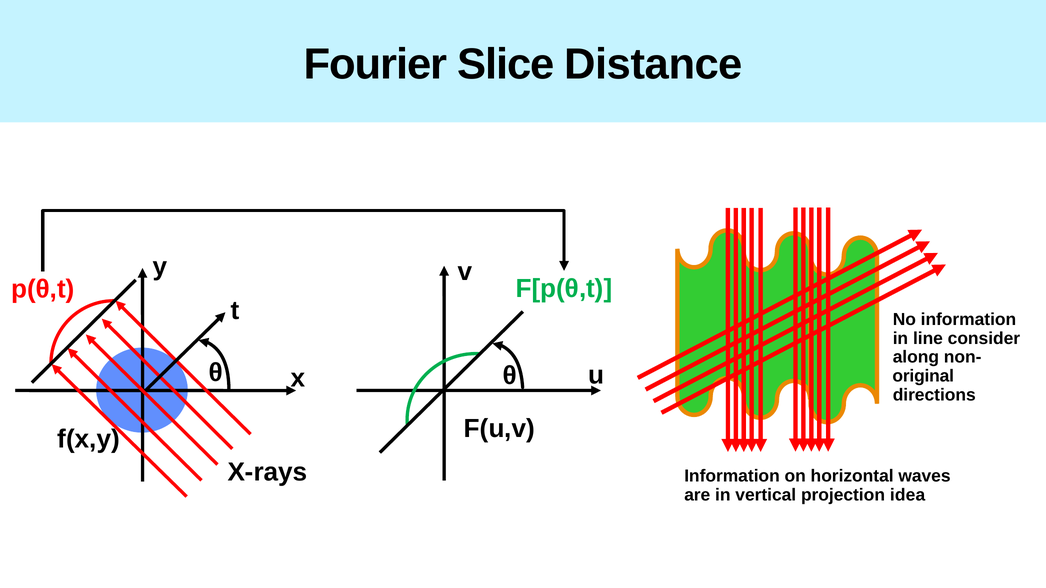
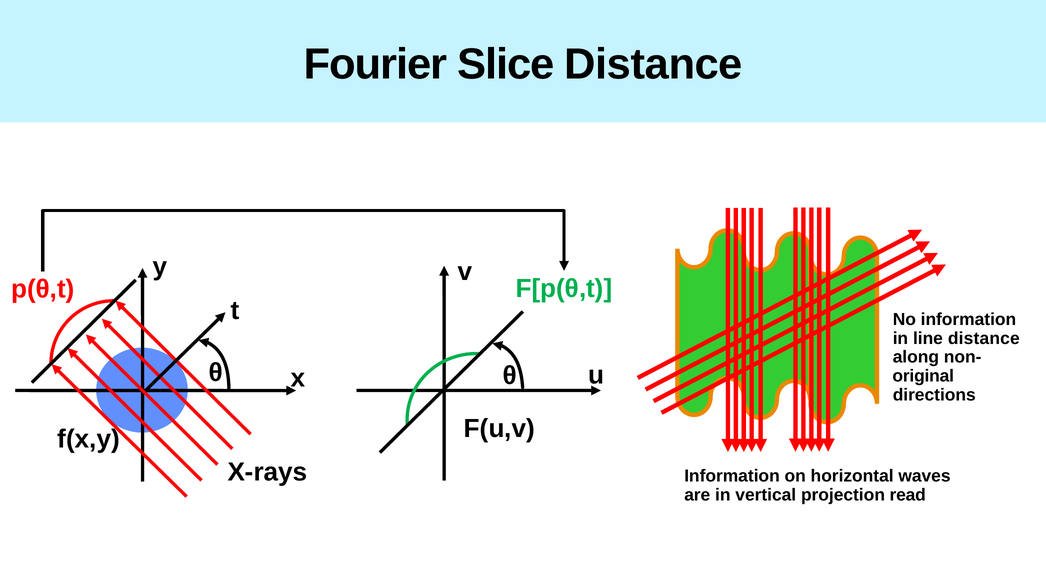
line consider: consider -> distance (984, 339)
idea: idea -> read (908, 495)
